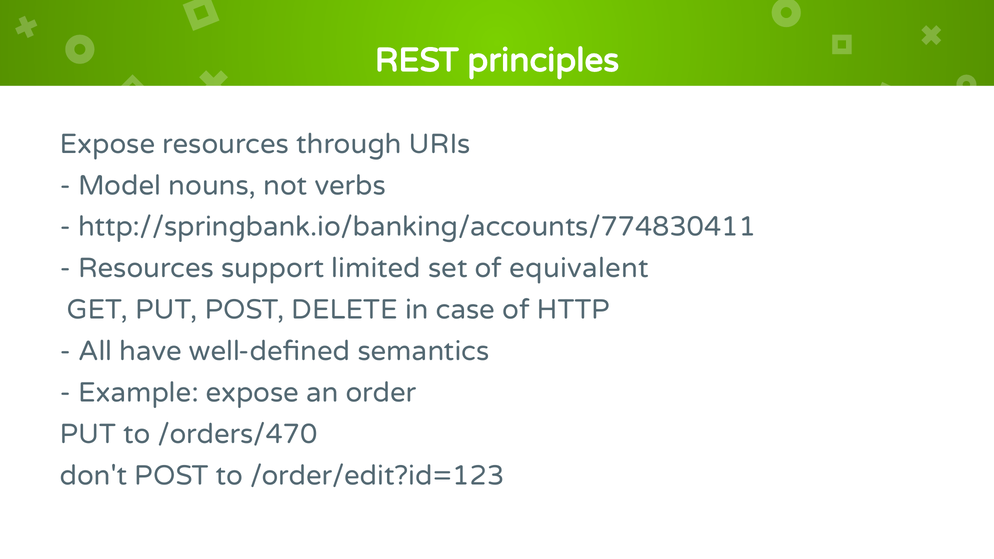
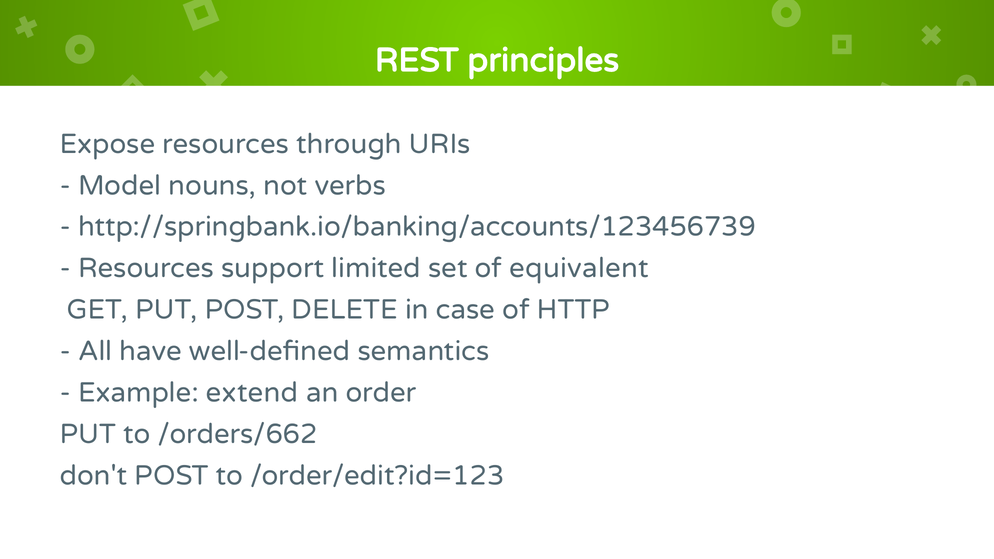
http://springbank.io/banking/accounts/774830411: http://springbank.io/banking/accounts/774830411 -> http://springbank.io/banking/accounts/123456739 (417, 227)
Example expose: expose -> extend (252, 393)
/orders/470: /orders/470 -> /orders/662 (238, 434)
